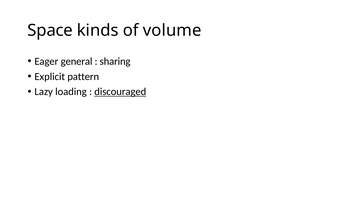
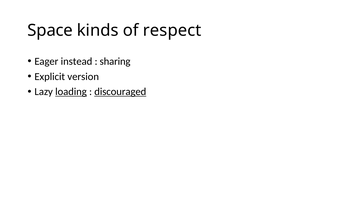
volume: volume -> respect (172, 30)
general: general -> instead (77, 61)
pattern: pattern -> version (83, 77)
loading underline: none -> present (71, 92)
